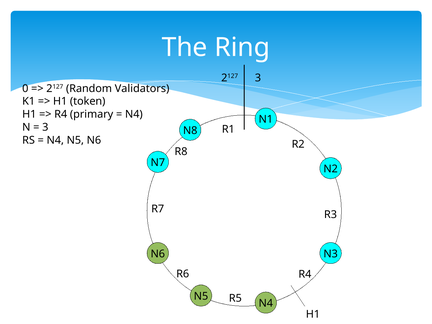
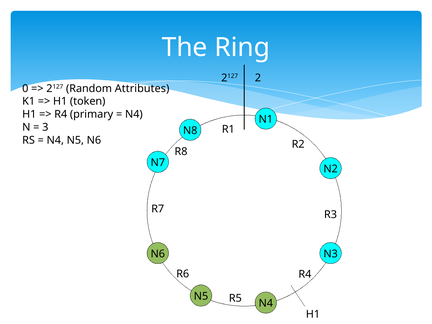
2127 3: 3 -> 2 (258, 78)
Validators: Validators -> Attributes (142, 88)
